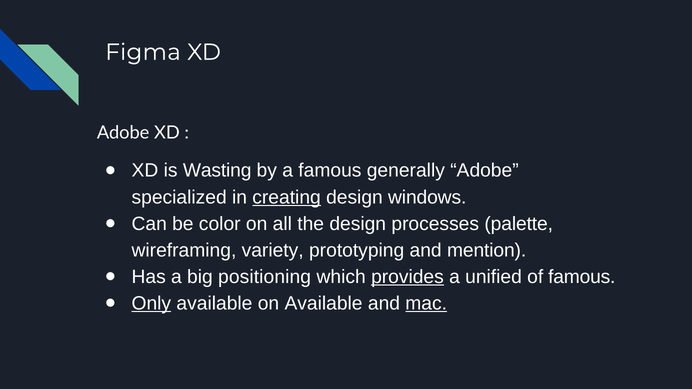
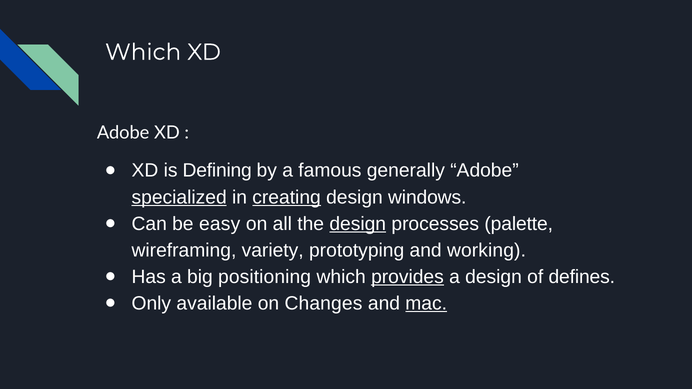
Figma: Figma -> Which (143, 52)
Wasting: Wasting -> Defining (217, 171)
specialized underline: none -> present (179, 197)
color: color -> easy (220, 224)
design underline: none -> present (358, 224)
mention: mention -> working (486, 250)
a unified: unified -> design (494, 277)
of famous: famous -> defines (582, 277)
Only underline: present -> none (151, 303)
on Available: Available -> Changes (323, 303)
